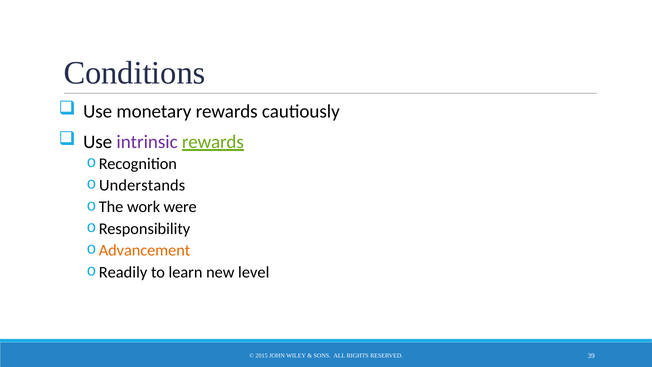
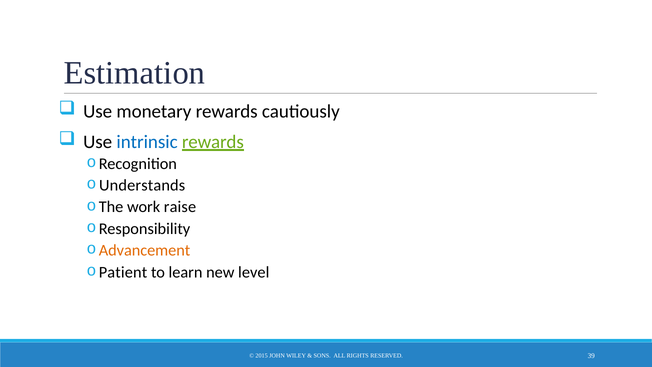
Conditions: Conditions -> Estimation (134, 73)
intrinsic colour: purple -> blue (147, 142)
were: were -> raise (180, 207)
Readily: Readily -> Patient (123, 272)
